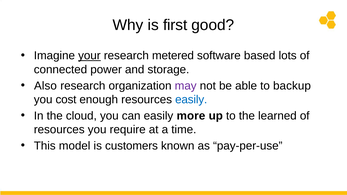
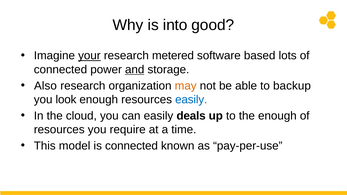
first: first -> into (175, 25)
and underline: none -> present (135, 70)
may colour: purple -> orange (186, 86)
cost: cost -> look (66, 100)
more: more -> deals (191, 116)
the learned: learned -> enough (277, 116)
is customers: customers -> connected (132, 146)
